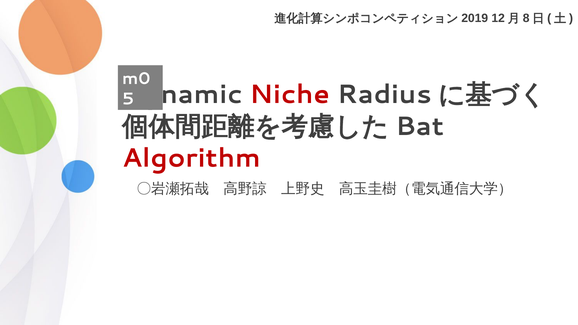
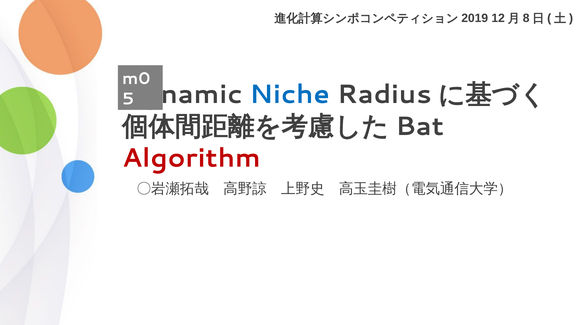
Niche colour: red -> blue (290, 95)
